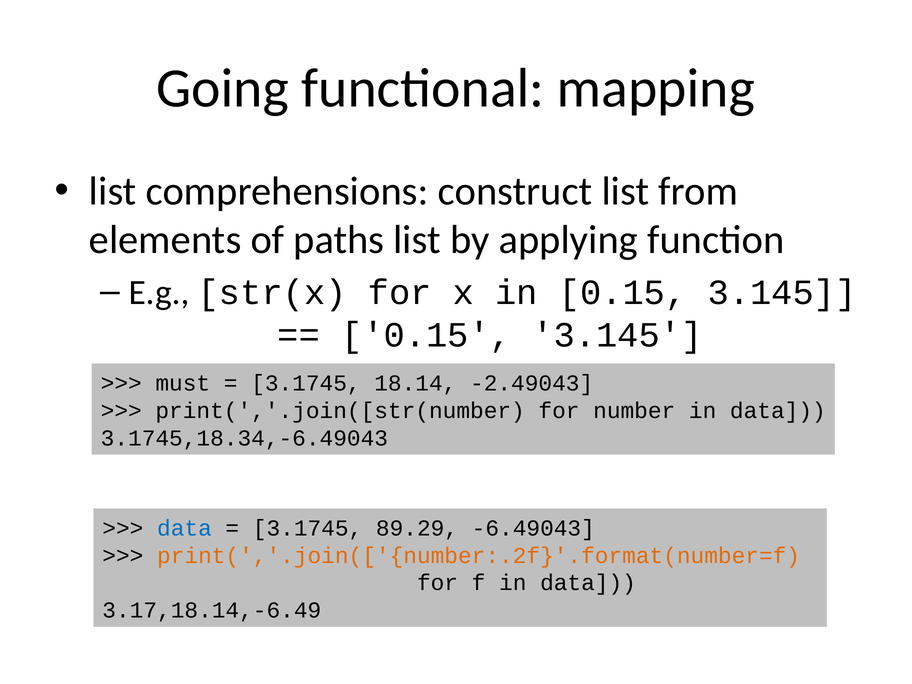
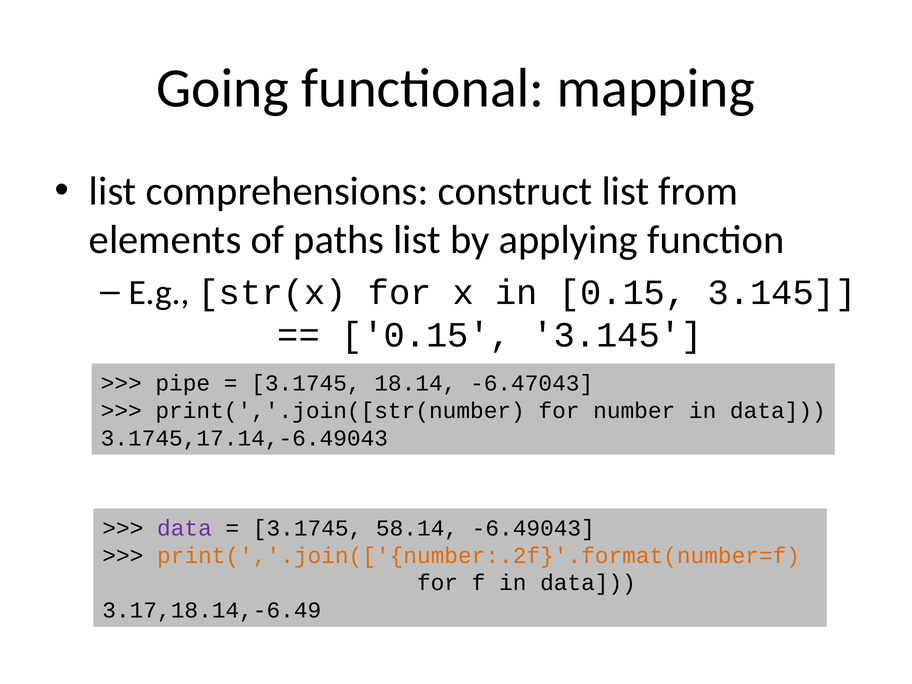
must: must -> pipe (183, 383)
-2.49043: -2.49043 -> -6.47043 (532, 383)
3.1745,18.34,-6.49043: 3.1745,18.34,-6.49043 -> 3.1745,17.14,-6.49043 (244, 438)
data colour: blue -> purple (184, 528)
89.29: 89.29 -> 58.14 (417, 528)
